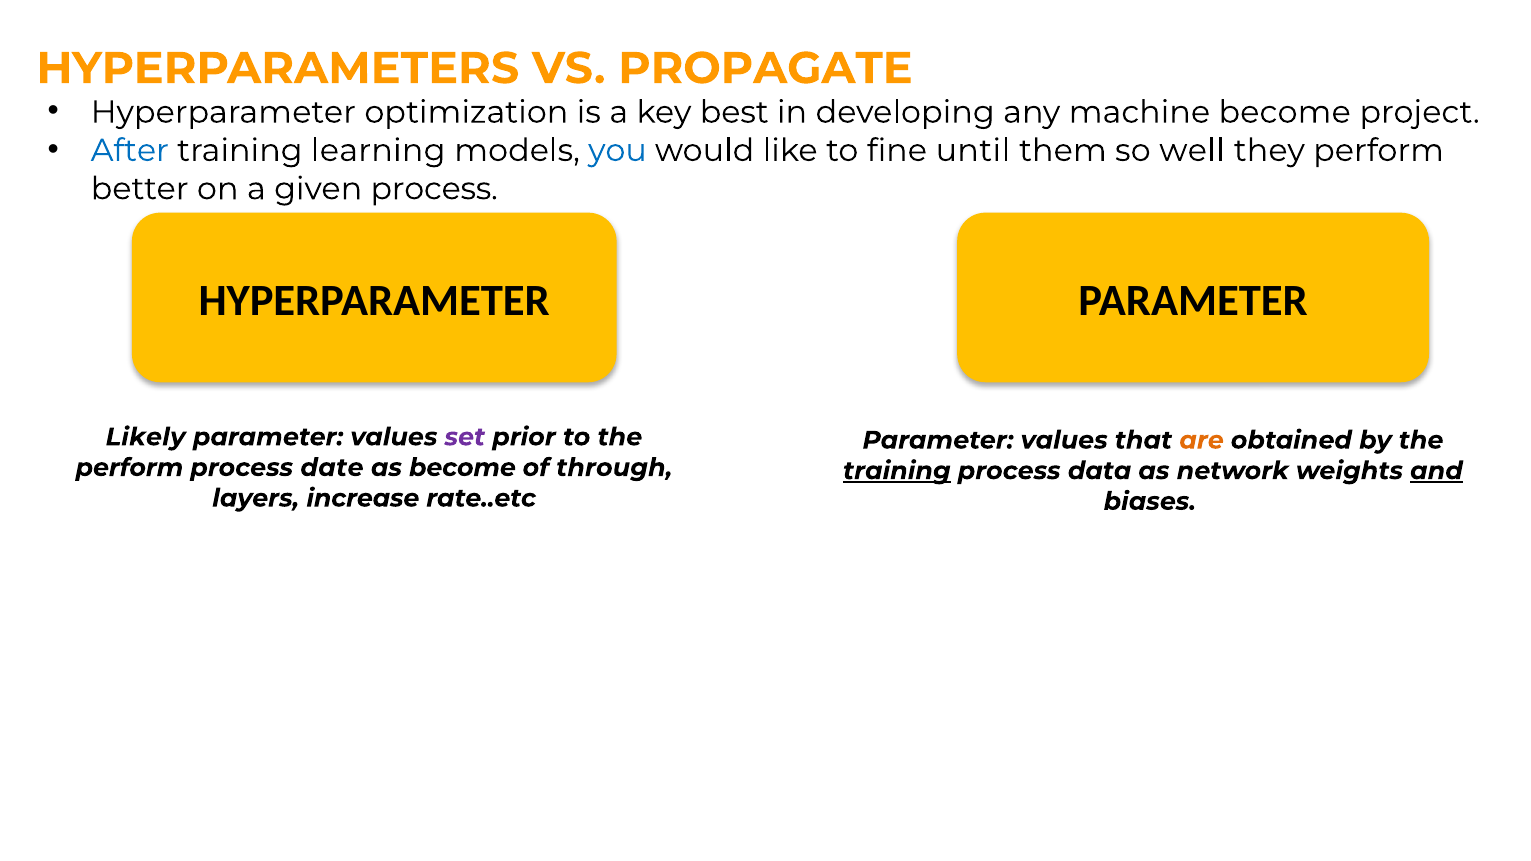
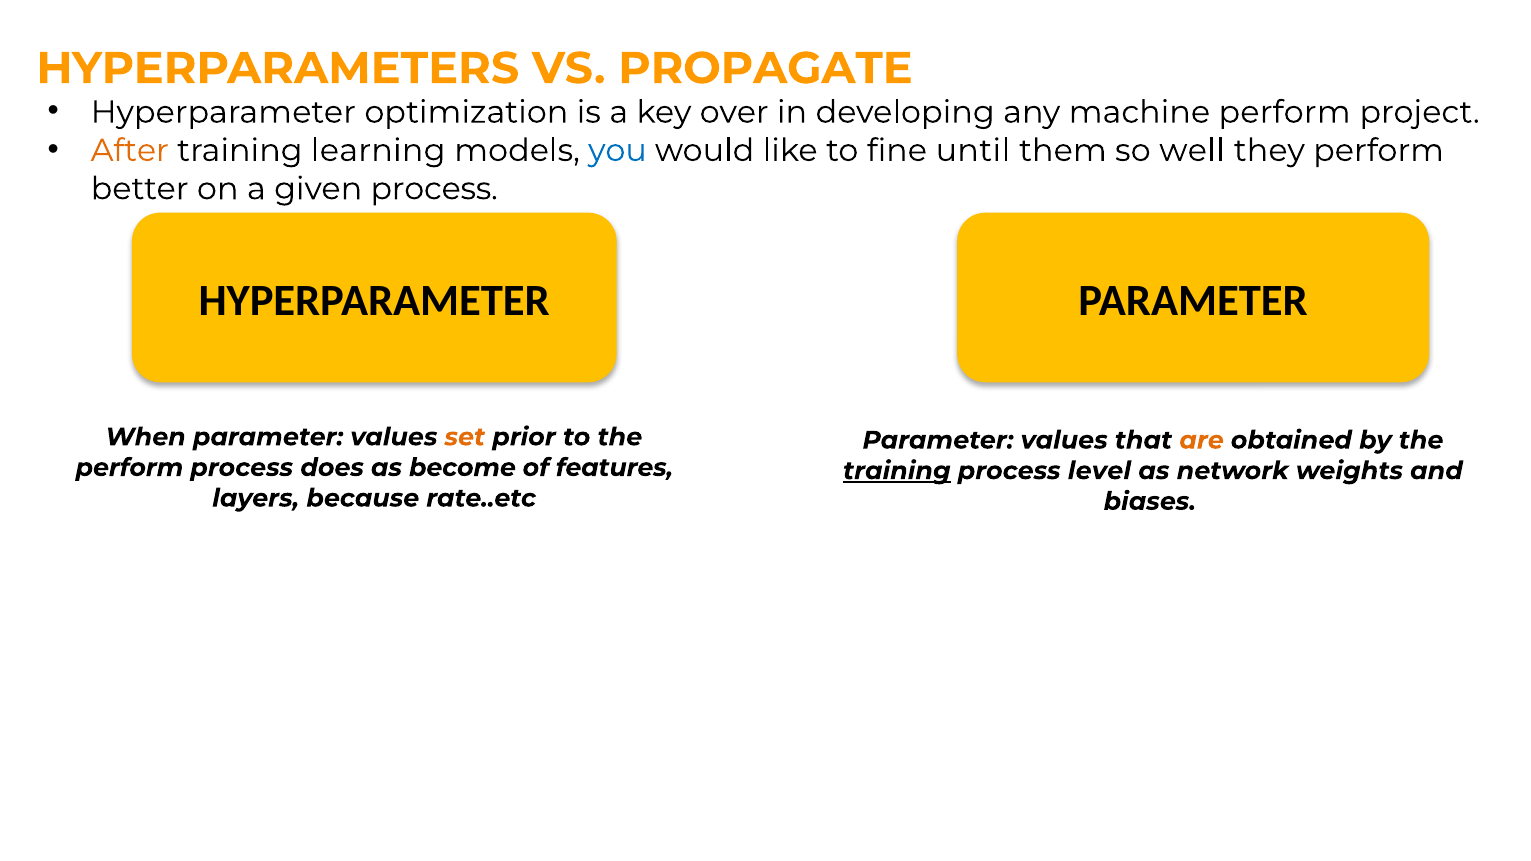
best: best -> over (734, 112)
machine become: become -> perform (1285, 112)
After colour: blue -> orange (130, 150)
Likely: Likely -> When (146, 437)
set colour: purple -> orange (465, 437)
date: date -> does (332, 468)
through: through -> features (614, 468)
data: data -> level (1099, 471)
and underline: present -> none (1436, 471)
increase: increase -> because (363, 498)
